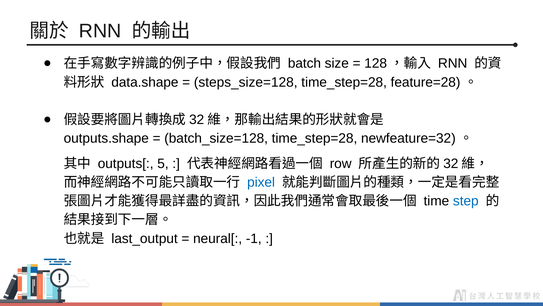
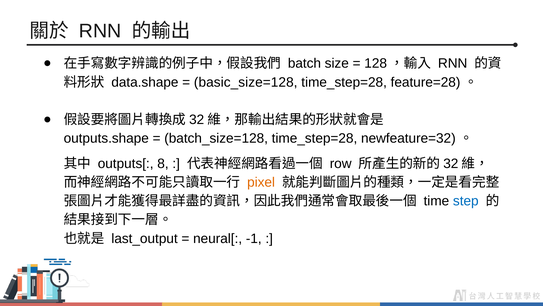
steps_size=128: steps_size=128 -> basic_size=128 (246, 82)
5: 5 -> 8 (163, 163)
pixel colour: blue -> orange (261, 182)
